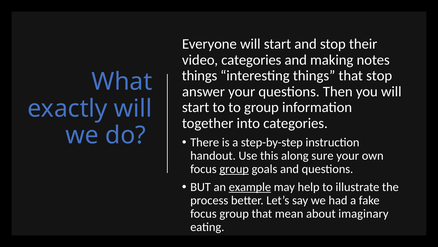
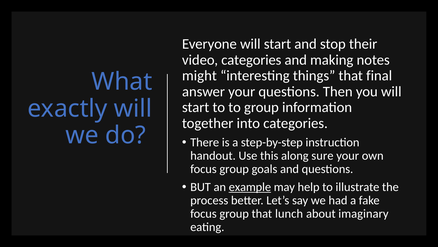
things: things -> might (199, 76)
that stop: stop -> final (379, 76)
group underline: present -> none (234, 169)
mean: mean -> lunch (289, 213)
